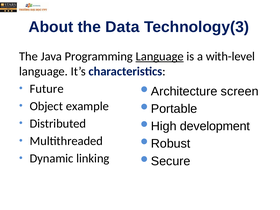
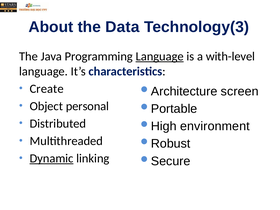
Future: Future -> Create (47, 89)
example: example -> personal (87, 106)
development: development -> environment (215, 126)
Dynamic underline: none -> present (52, 158)
